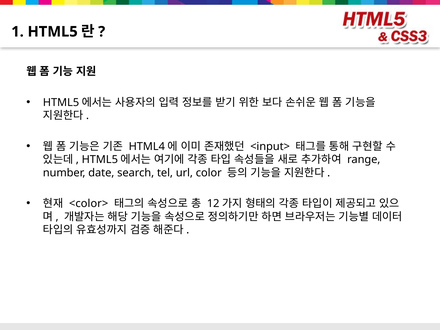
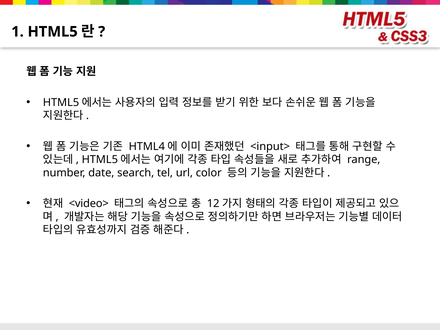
<color>: <color> -> <video> (89, 204)
